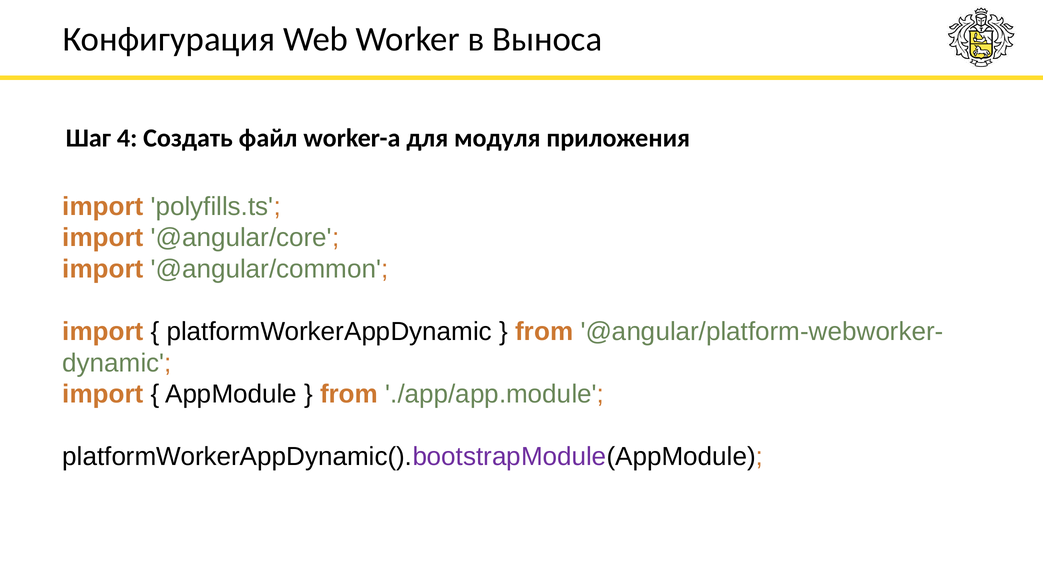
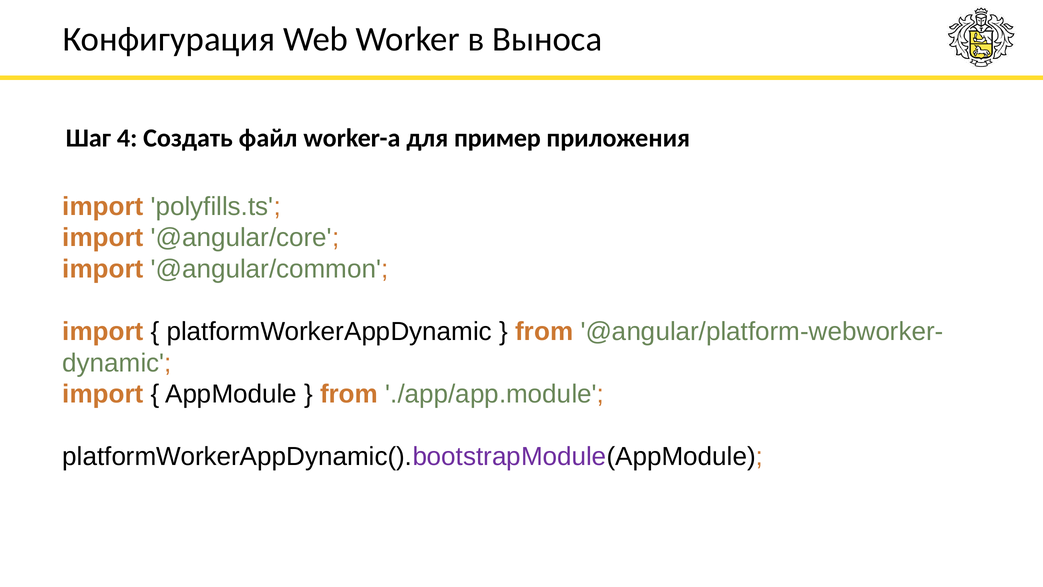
модуля: модуля -> пример (497, 138)
